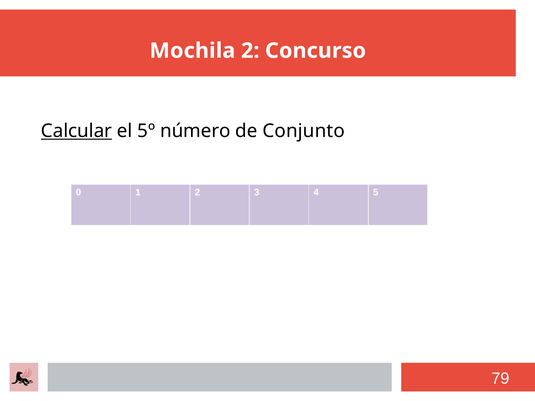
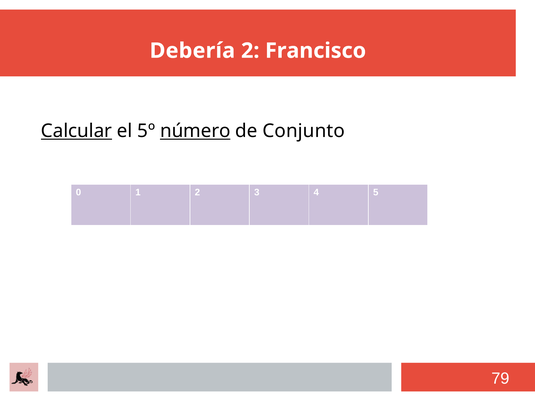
Mochila: Mochila -> Debería (192, 51)
Concurso: Concurso -> Francisco (316, 51)
número underline: none -> present (195, 131)
